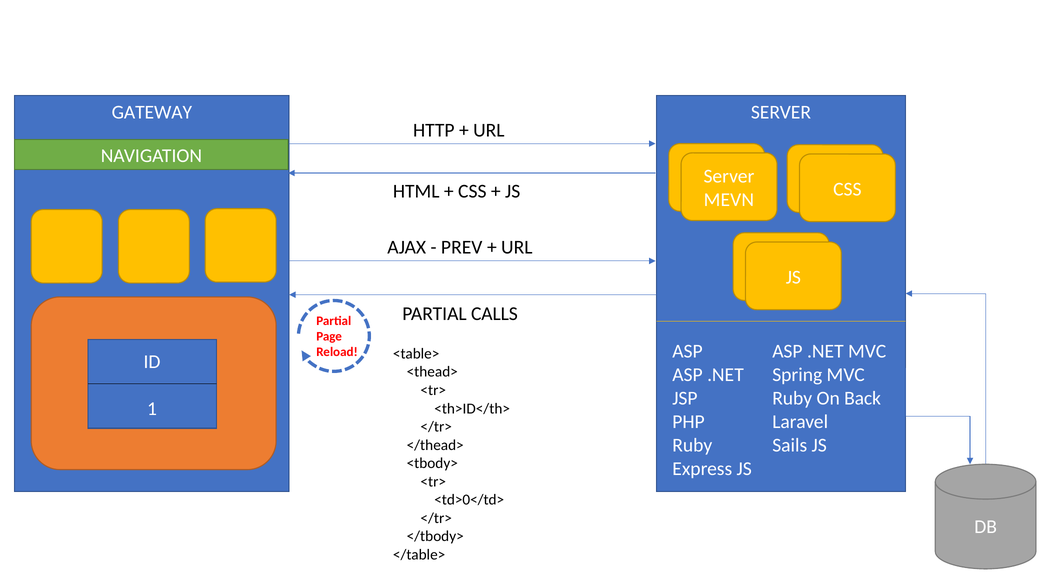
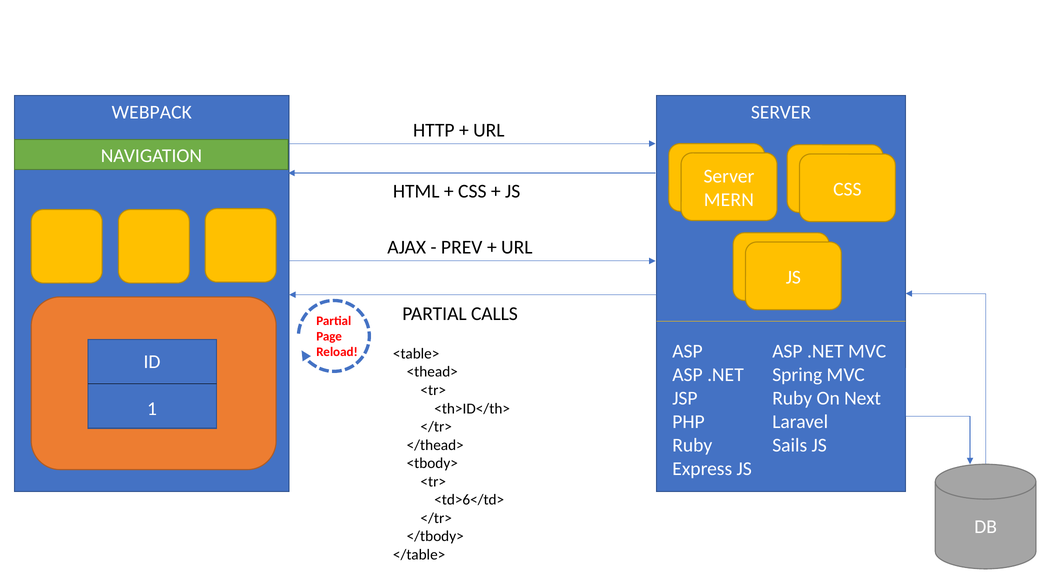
GATEWAY: GATEWAY -> WEBPACK (152, 112)
MEVN: MEVN -> MERN (729, 200)
Back: Back -> Next (863, 398)
<td>0</td>: <td>0</td> -> <td>6</td> (469, 500)
